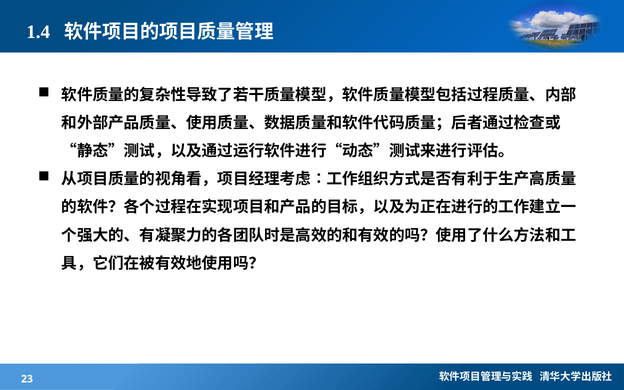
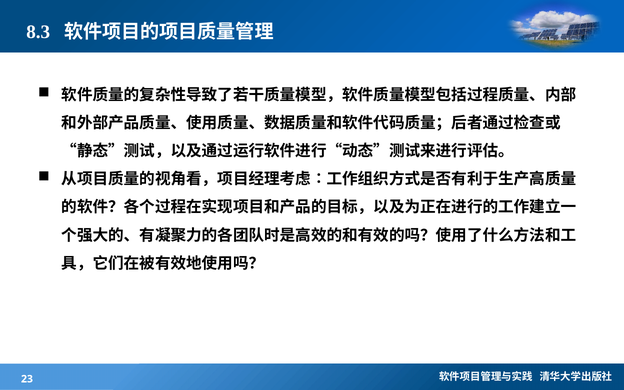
1.4: 1.4 -> 8.3 (38, 32)
